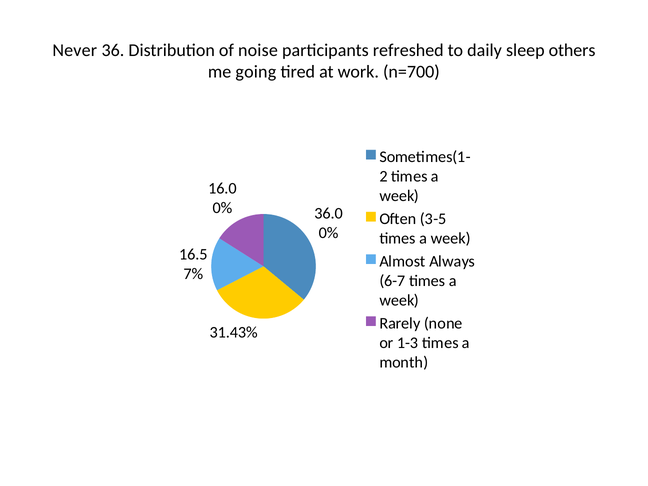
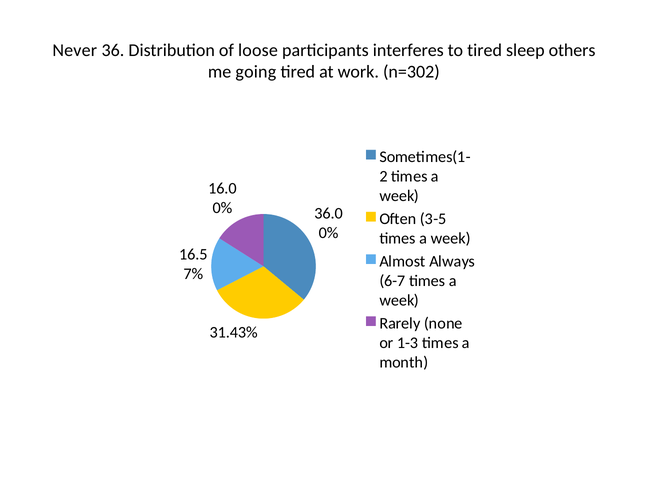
noise: noise -> loose (258, 50)
refreshed: refreshed -> interferes (408, 50)
to daily: daily -> tired (485, 50)
n=700: n=700 -> n=302 (411, 72)
